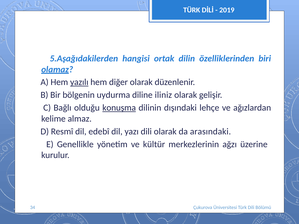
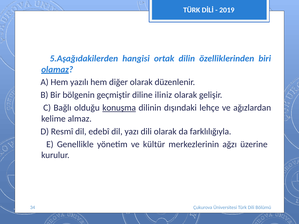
yazılı underline: present -> none (79, 82)
uydurma: uydurma -> geçmiştir (113, 95)
arasındaki: arasındaki -> farklılığıyla (211, 132)
